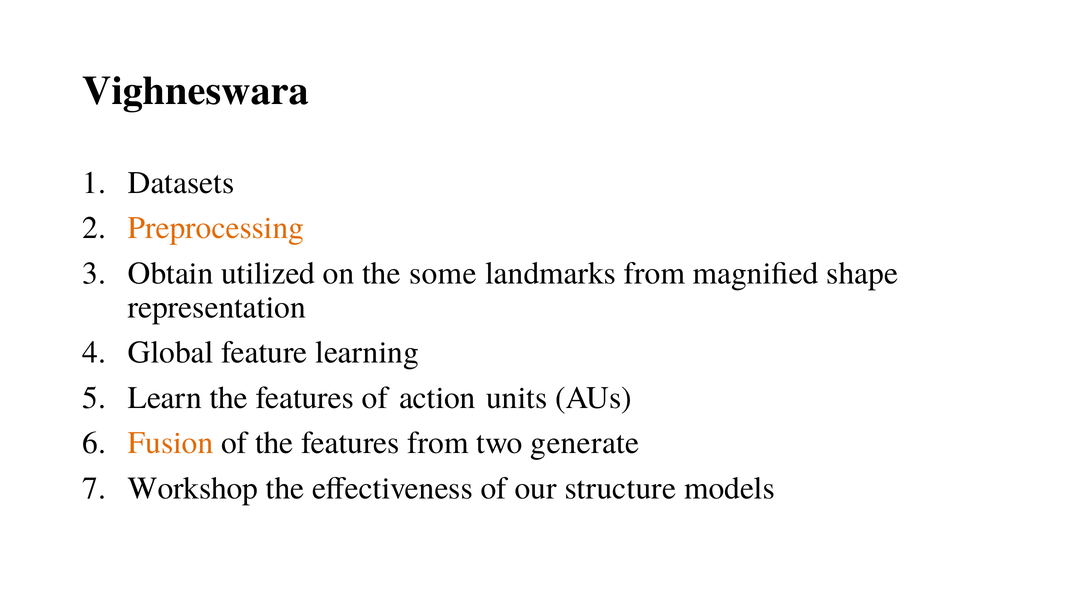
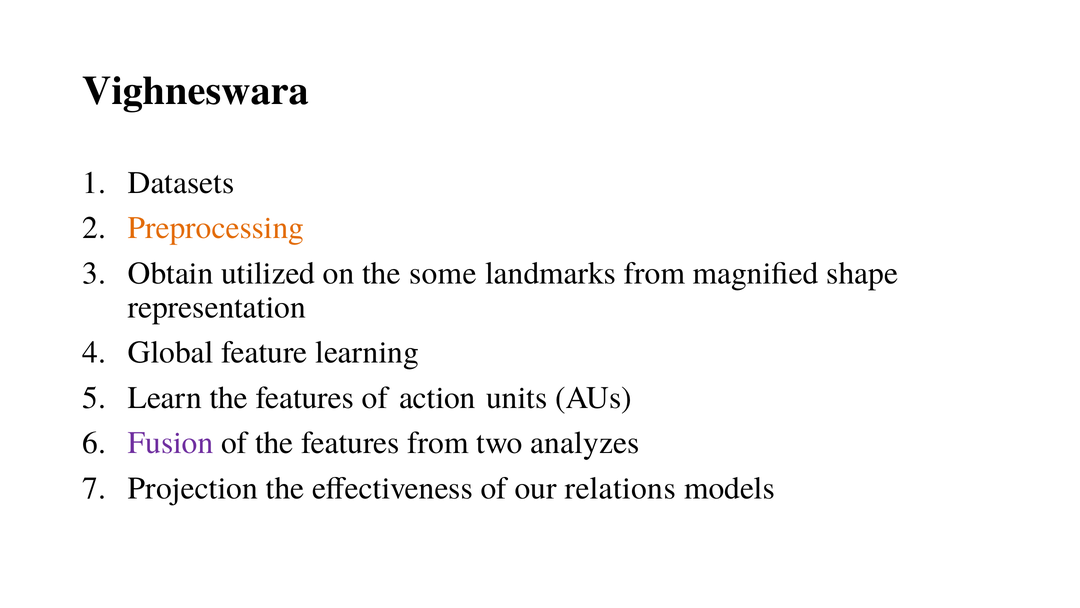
Fusion colour: orange -> purple (171, 443)
generate: generate -> analyzes (585, 443)
Workshop: Workshop -> Projection (193, 488)
structure: structure -> relations (620, 488)
